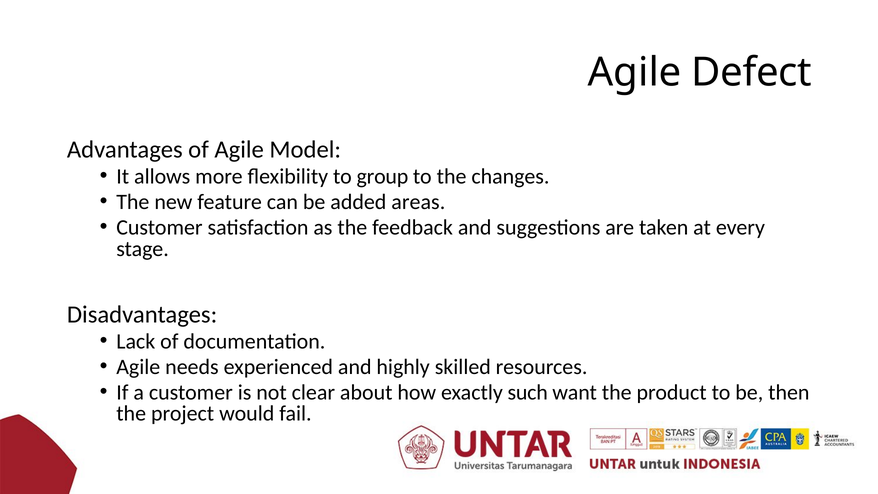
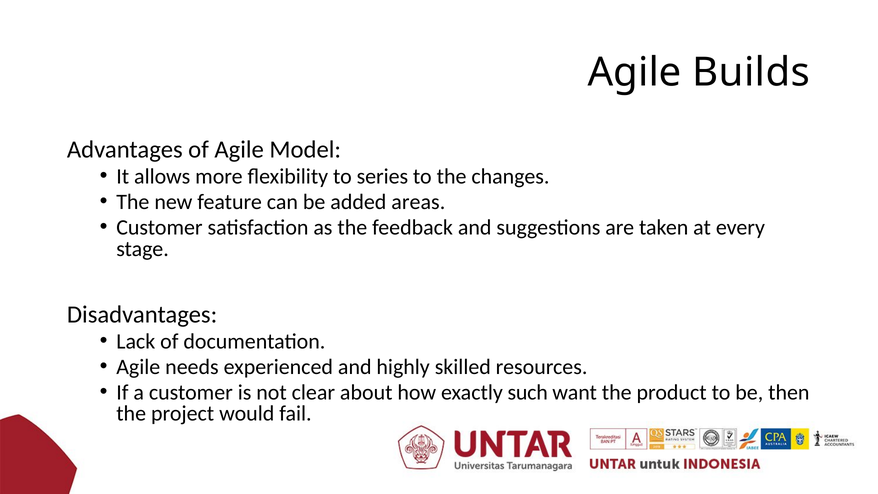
Defect: Defect -> Builds (751, 72)
group: group -> series (382, 177)
